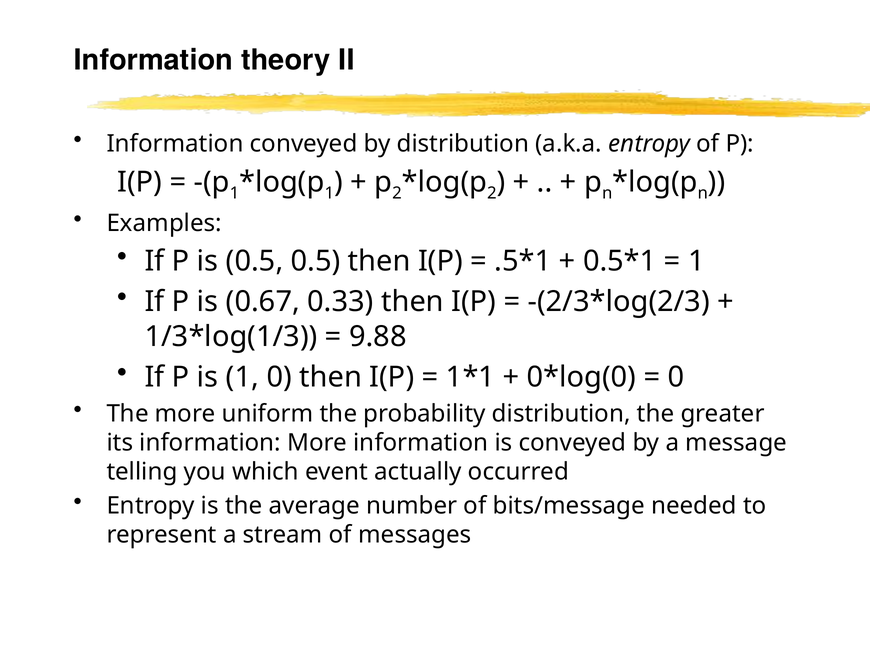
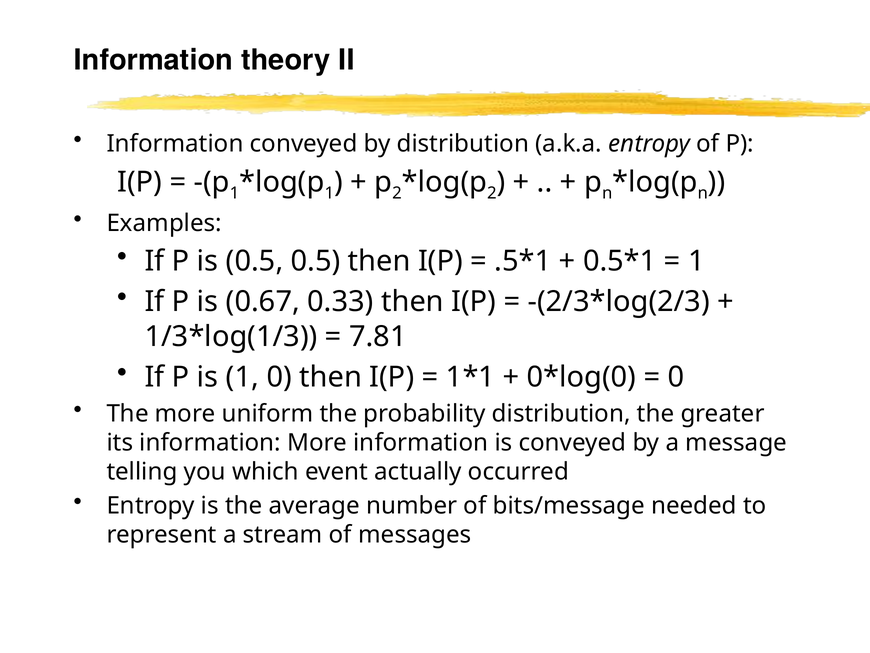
9.88: 9.88 -> 7.81 (378, 336)
